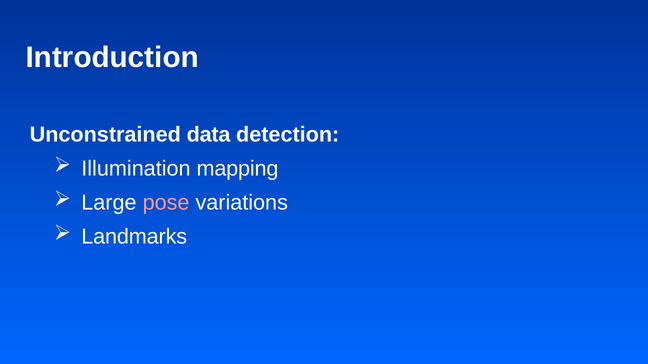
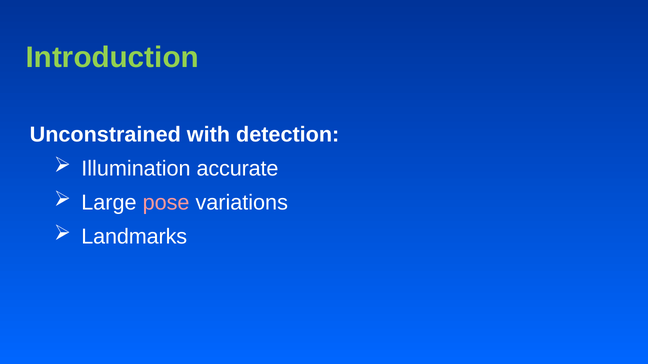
Introduction colour: white -> light green (112, 58)
data: data -> with (208, 135)
mapping: mapping -> accurate (237, 169)
